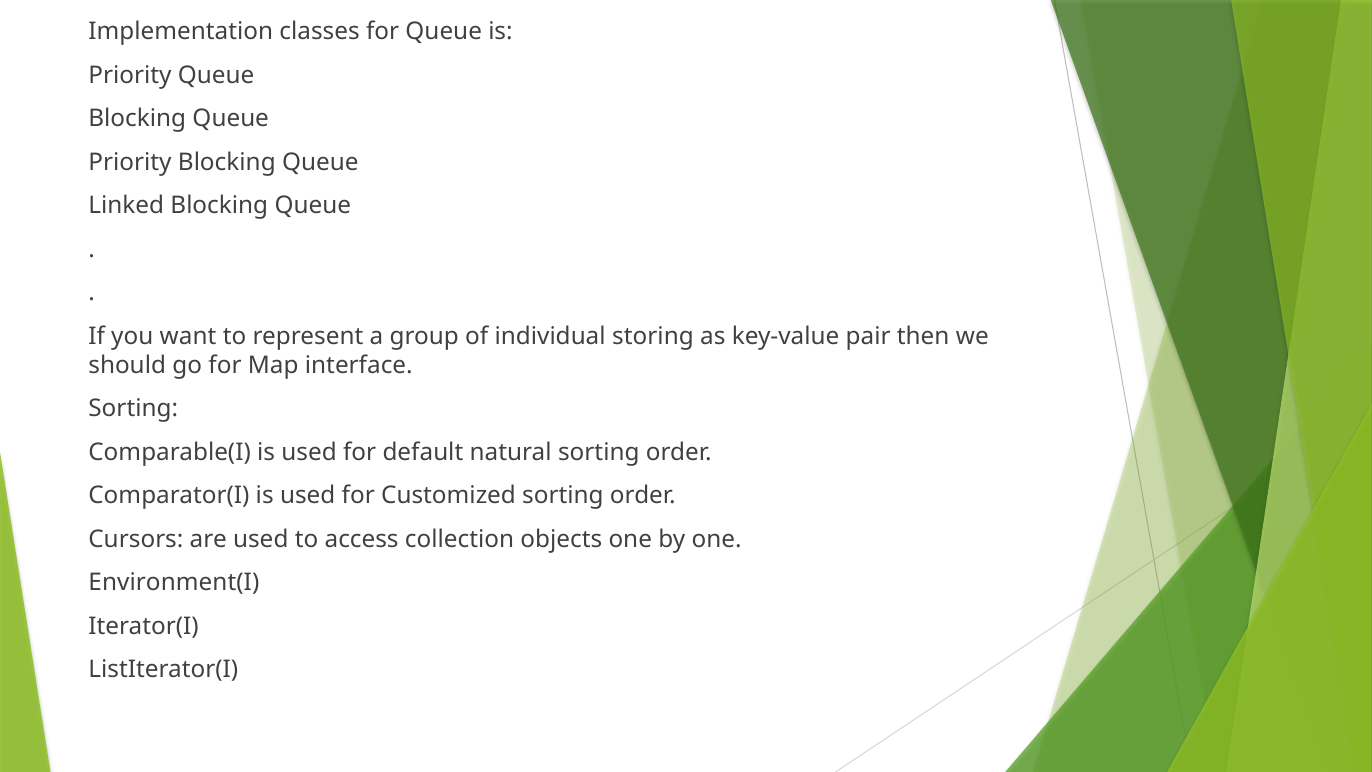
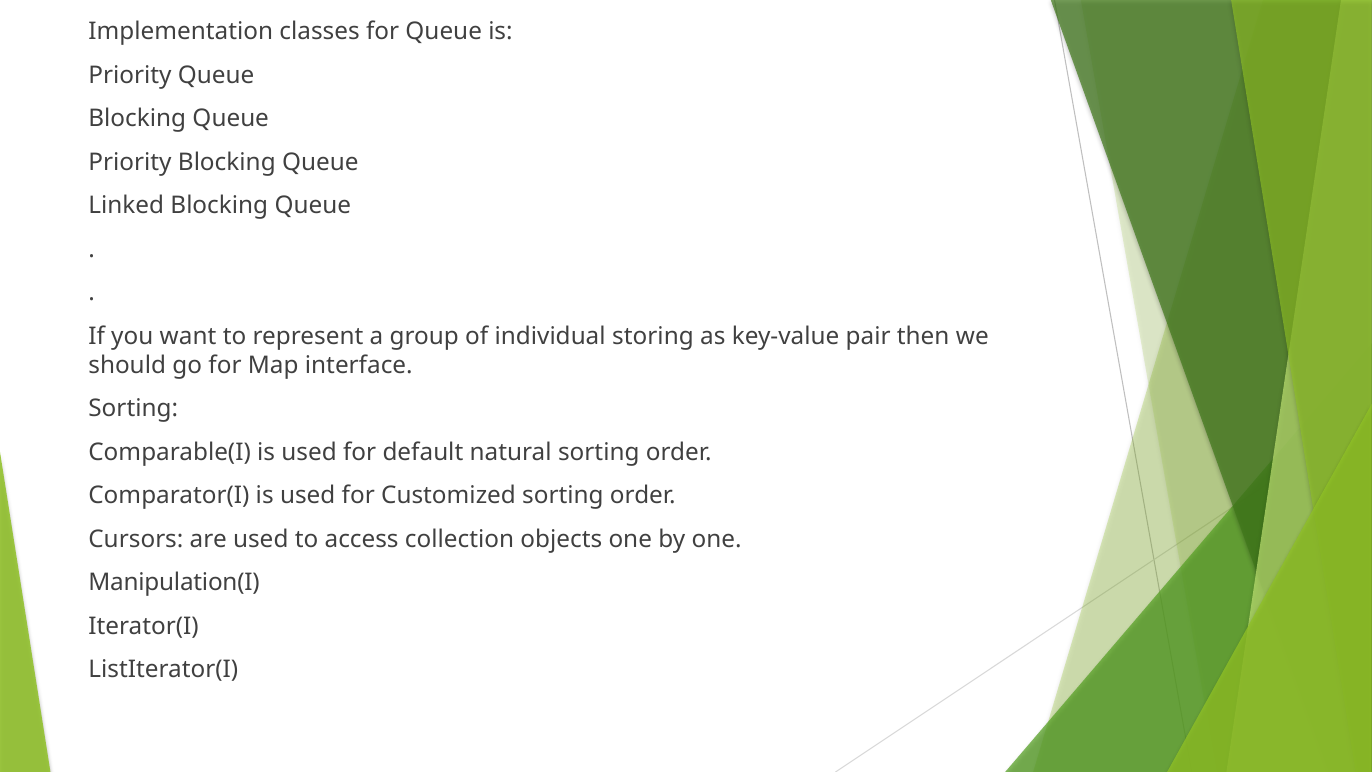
Environment(I: Environment(I -> Manipulation(I (174, 582)
